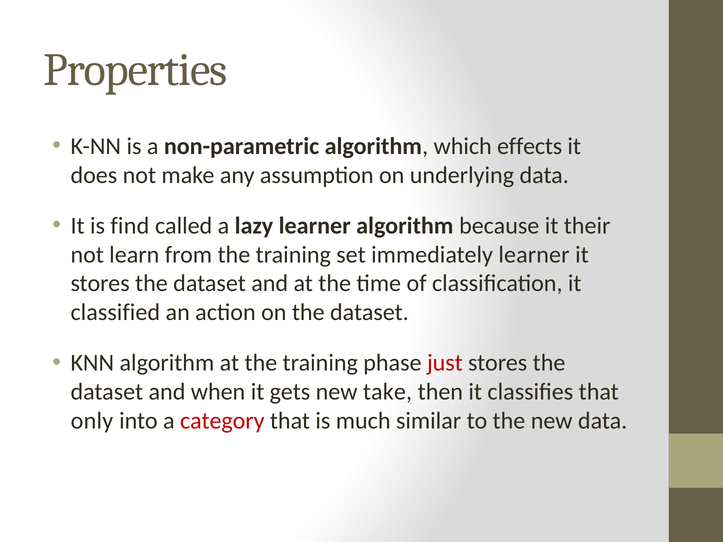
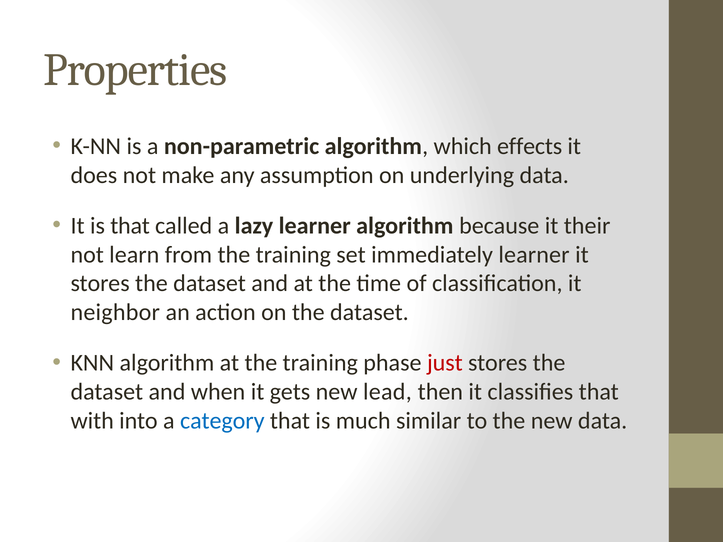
is find: find -> that (130, 226)
classified: classified -> neighbor (115, 313)
take: take -> lead (387, 392)
only: only -> with (92, 421)
category colour: red -> blue (222, 421)
